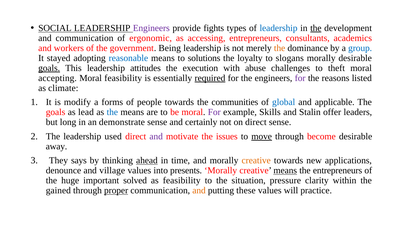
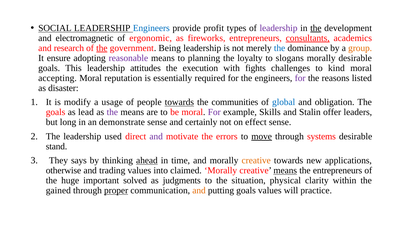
Engineers colour: purple -> blue (151, 28)
fights: fights -> profit (214, 28)
leadership colour: blue -> purple (279, 28)
and communication: communication -> electromagnetic (85, 38)
accessing: accessing -> fireworks (207, 38)
consultants underline: none -> present (308, 38)
workers: workers -> research (69, 48)
the underline: none -> present (102, 48)
the colour: orange -> blue (280, 48)
group colour: blue -> orange (360, 48)
stayed: stayed -> ensure (59, 58)
reasonable colour: blue -> purple (128, 58)
solutions: solutions -> planning (204, 58)
goals underline: present -> none (49, 68)
abuse: abuse -> fights (256, 68)
theft: theft -> kind (336, 68)
Moral feasibility: feasibility -> reputation (123, 78)
required underline: present -> none (210, 78)
climate: climate -> disaster (63, 88)
forms: forms -> usage (112, 102)
towards underline: none -> present (179, 102)
applicable: applicable -> obligation (335, 102)
the colour: blue -> purple (112, 112)
on direct: direct -> effect (256, 122)
issues: issues -> errors (227, 136)
become: become -> systems (321, 136)
away: away -> stand (57, 146)
denounce: denounce -> otherwise (63, 170)
village: village -> trading (112, 170)
presents: presents -> claimed (186, 170)
as feasibility: feasibility -> judgments (182, 180)
pressure: pressure -> physical (285, 180)
putting these: these -> goals (246, 190)
